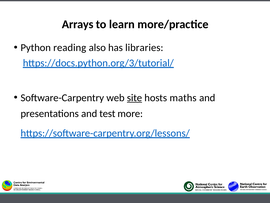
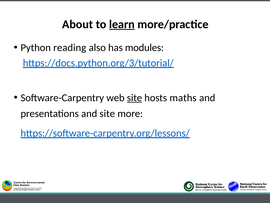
Arrays: Arrays -> About (78, 24)
learn underline: none -> present (122, 24)
libraries: libraries -> modules (144, 48)
and test: test -> site (107, 113)
